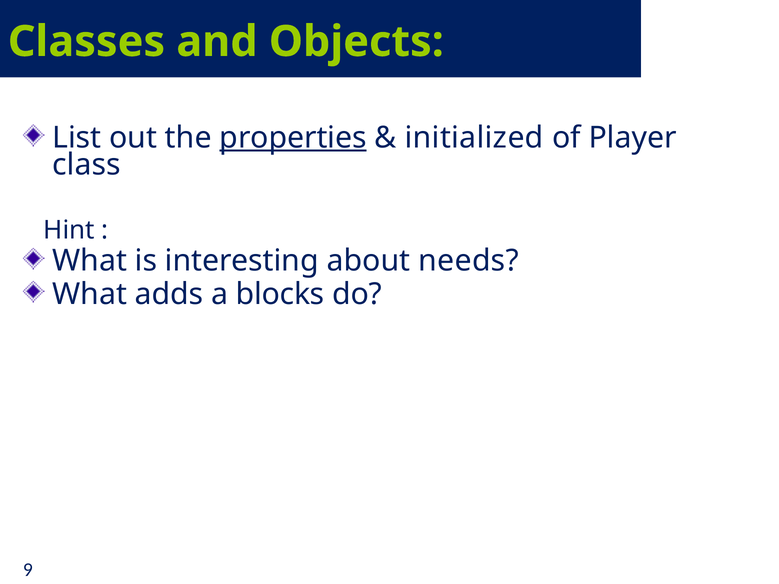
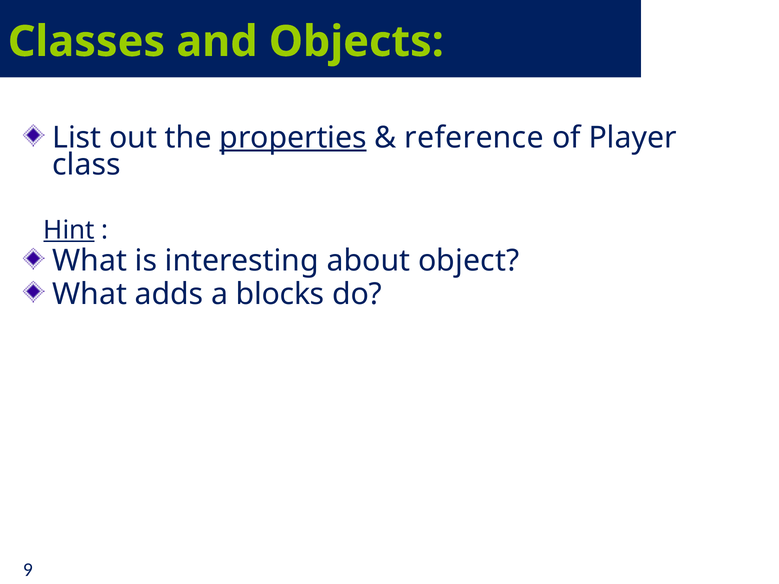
initialized: initialized -> reference (474, 138)
Hint underline: none -> present (69, 230)
needs: needs -> object (469, 261)
